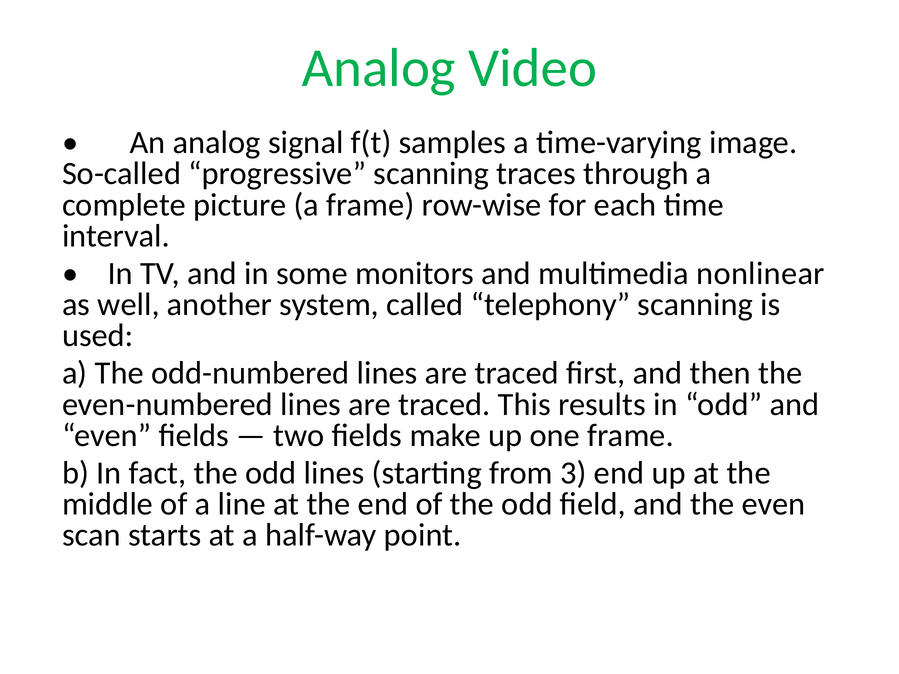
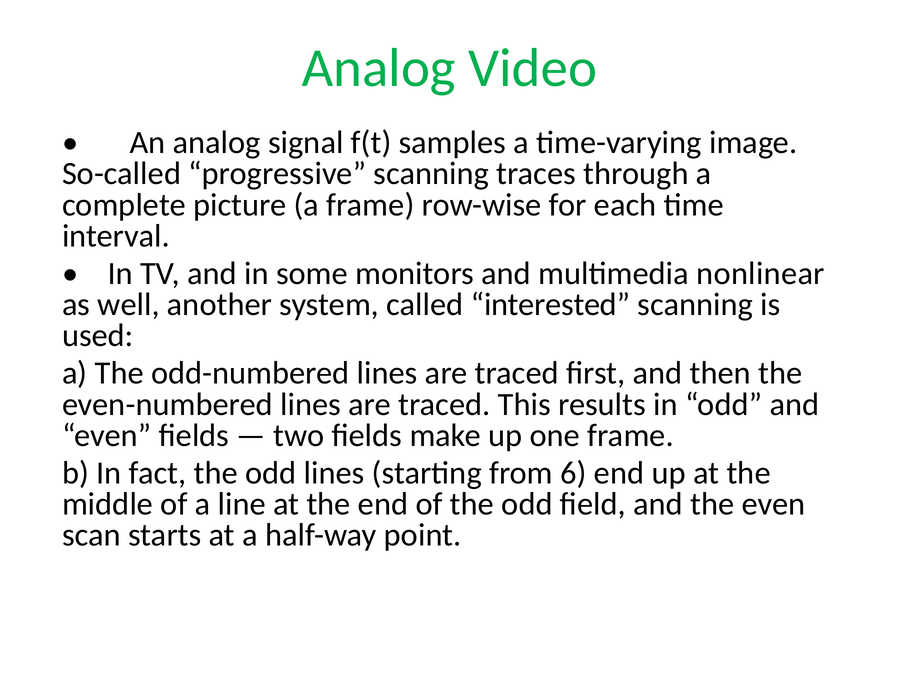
telephony: telephony -> interested (551, 305)
3: 3 -> 6 (574, 473)
